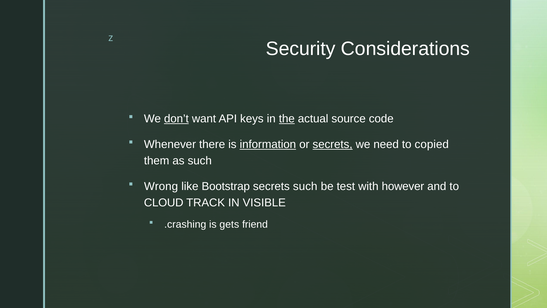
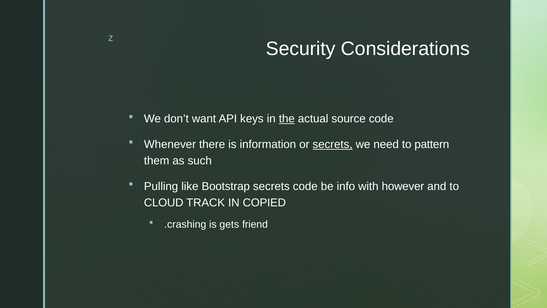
don’t underline: present -> none (176, 119)
information underline: present -> none (268, 144)
copied: copied -> pattern (432, 144)
Wrong: Wrong -> Pulling (161, 186)
secrets such: such -> code (305, 186)
test: test -> info (346, 186)
VISIBLE: VISIBLE -> COPIED (264, 203)
